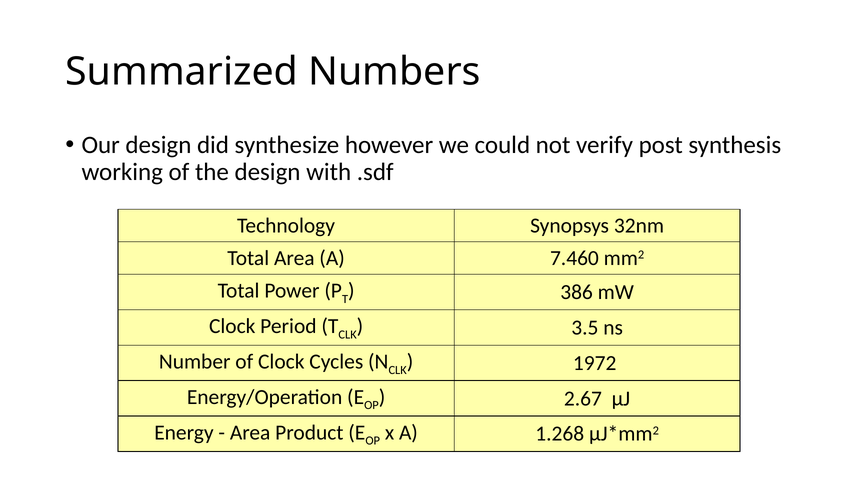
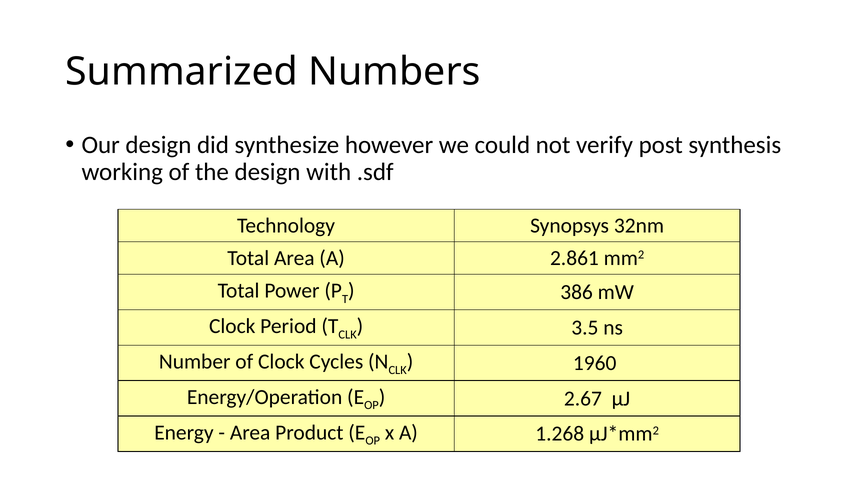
7.460: 7.460 -> 2.861 (574, 259)
1972: 1972 -> 1960 (595, 364)
